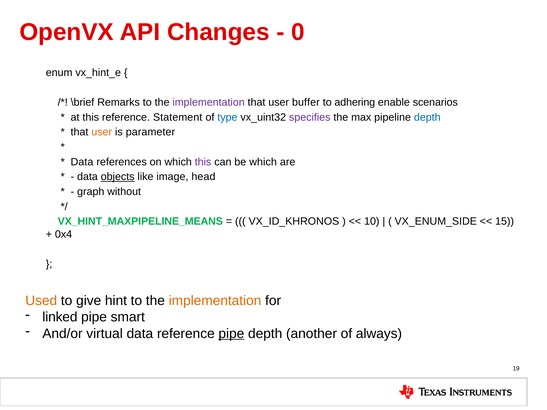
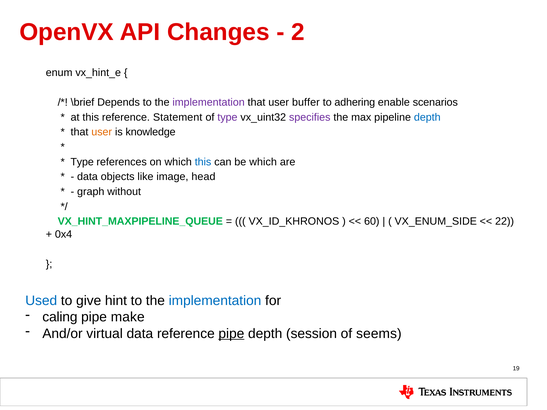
0: 0 -> 2 (298, 32)
Remarks: Remarks -> Depends (119, 102)
type colour: blue -> purple (227, 117)
parameter: parameter -> knowledge (151, 132)
Data: Data -> Type (82, 162)
this colour: purple -> blue (203, 162)
objects underline: present -> none (118, 177)
VX_HINT_MAXPIPELINE_MEANS: VX_HINT_MAXPIPELINE_MEANS -> VX_HINT_MAXPIPELINE_QUEUE (140, 222)
10: 10 -> 60 (372, 222)
15: 15 -> 22 (505, 222)
Used colour: orange -> blue (41, 301)
implementation colour: orange -> blue (215, 301)
linked: linked -> caling (60, 317)
smart: smart -> make (128, 317)
another: another -> session (312, 334)
always: always -> seems (379, 334)
